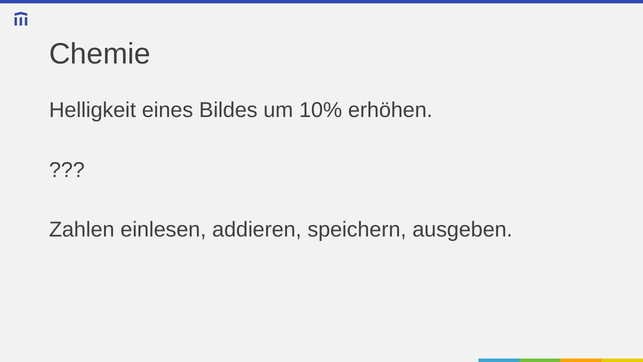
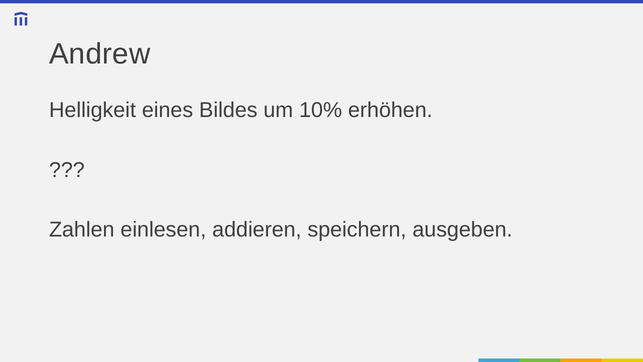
Chemie: Chemie -> Andrew (100, 54)
